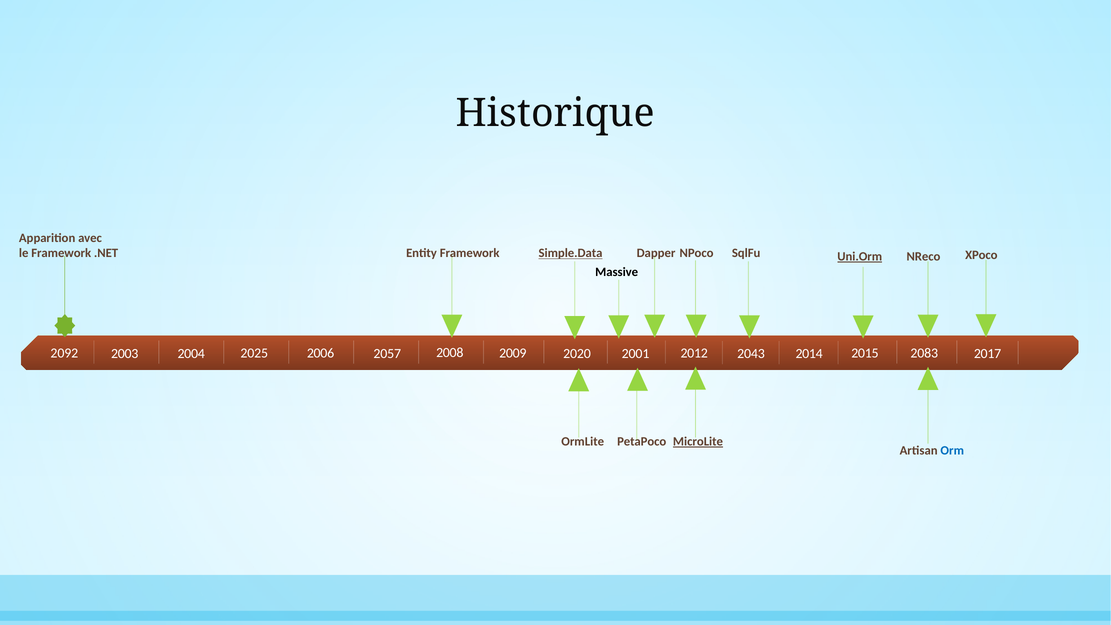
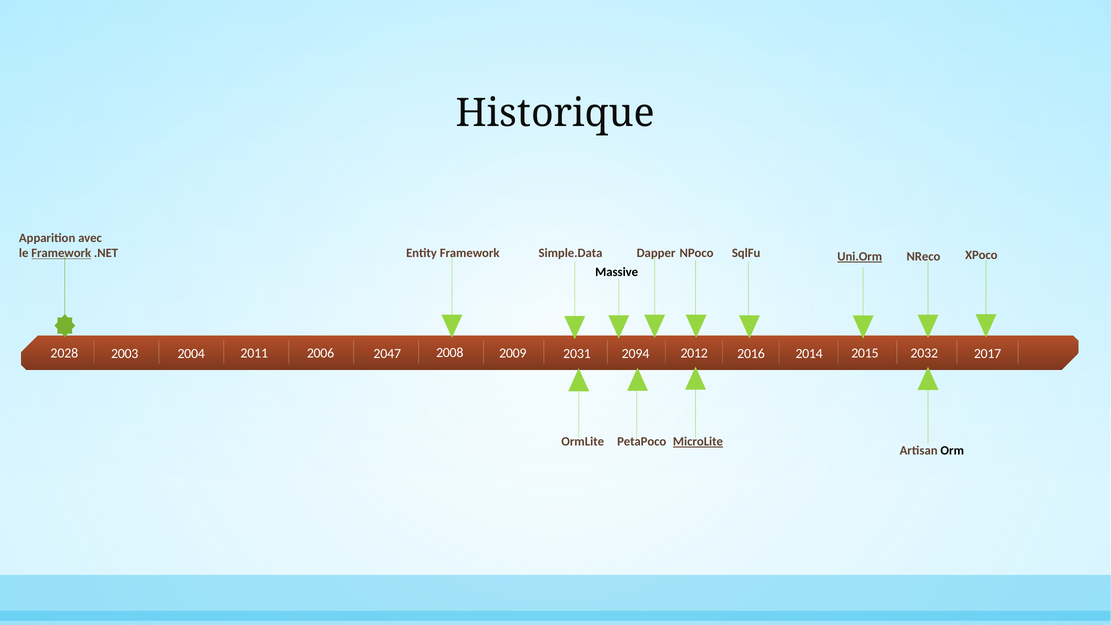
Simple.Data underline: present -> none (571, 253)
Framework underline: none -> present (61, 253)
2092: 2092 -> 2028 (64, 353)
2020: 2020 -> 2031 (577, 354)
2025: 2025 -> 2011 (254, 353)
2057: 2057 -> 2047 (387, 354)
2001: 2001 -> 2094 (636, 354)
2043: 2043 -> 2016 (751, 354)
2083: 2083 -> 2032 (924, 353)
Orm colour: blue -> black (952, 450)
